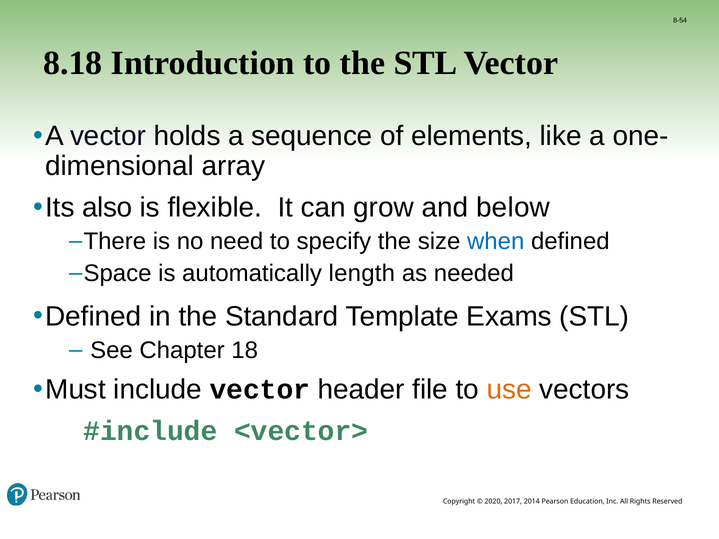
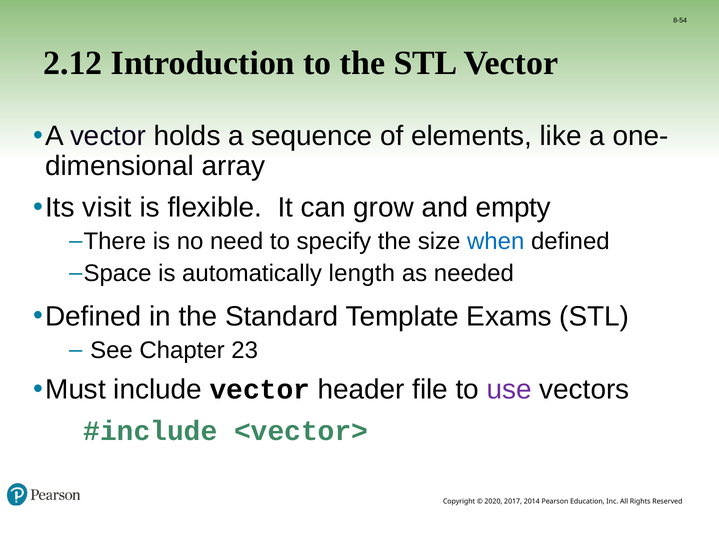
8.18: 8.18 -> 2.12 (73, 63)
also: also -> visit (107, 208)
below: below -> empty (513, 208)
18: 18 -> 23 (245, 351)
use colour: orange -> purple (509, 390)
